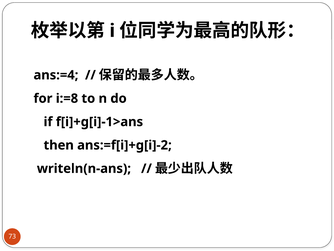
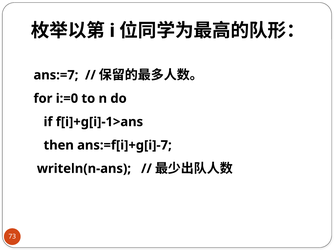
ans:=4: ans:=4 -> ans:=7 (56, 75)
i:=8: i:=8 -> i:=0 (67, 98)
ans:=f[i]+g[i]-2: ans:=f[i]+g[i]-2 -> ans:=f[i]+g[i]-7 (124, 145)
